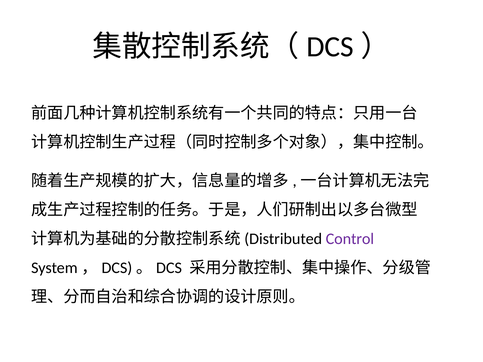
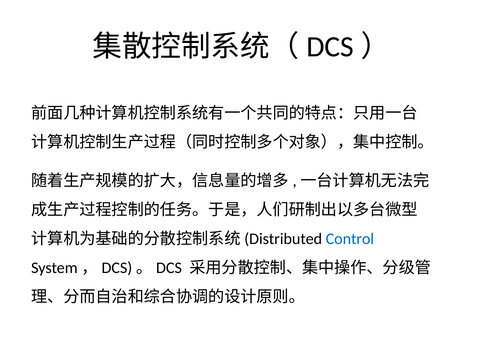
Control colour: purple -> blue (350, 239)
